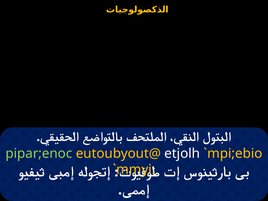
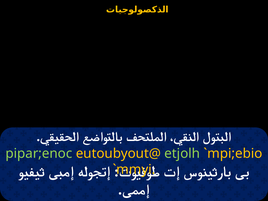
etjolh colour: white -> light green (182, 153)
